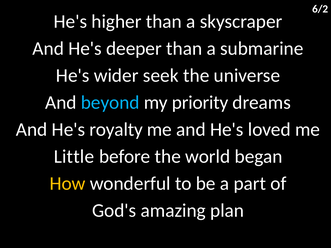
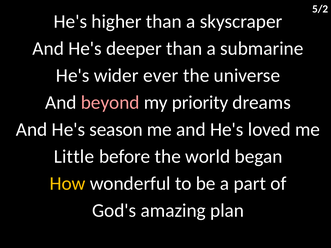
6/2: 6/2 -> 5/2 (320, 9)
seek: seek -> ever (161, 75)
beyond colour: light blue -> pink (110, 103)
royalty: royalty -> season (116, 130)
